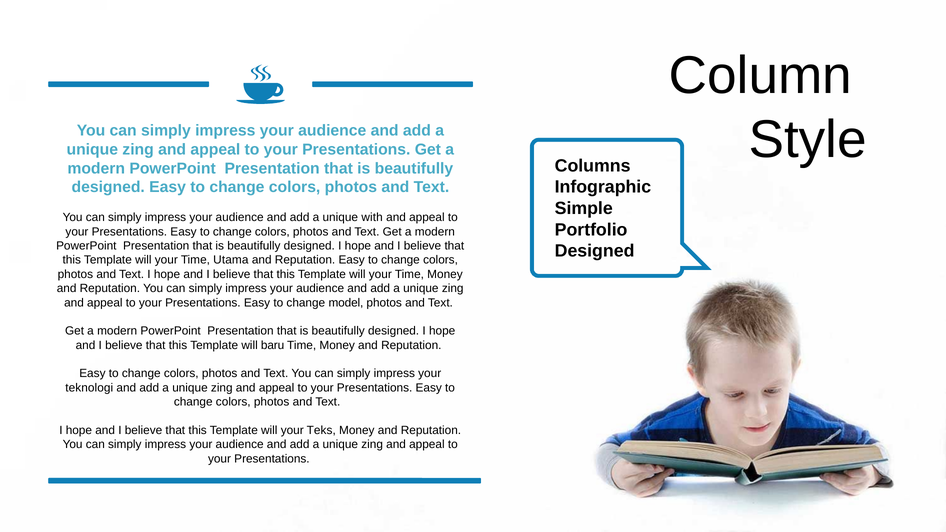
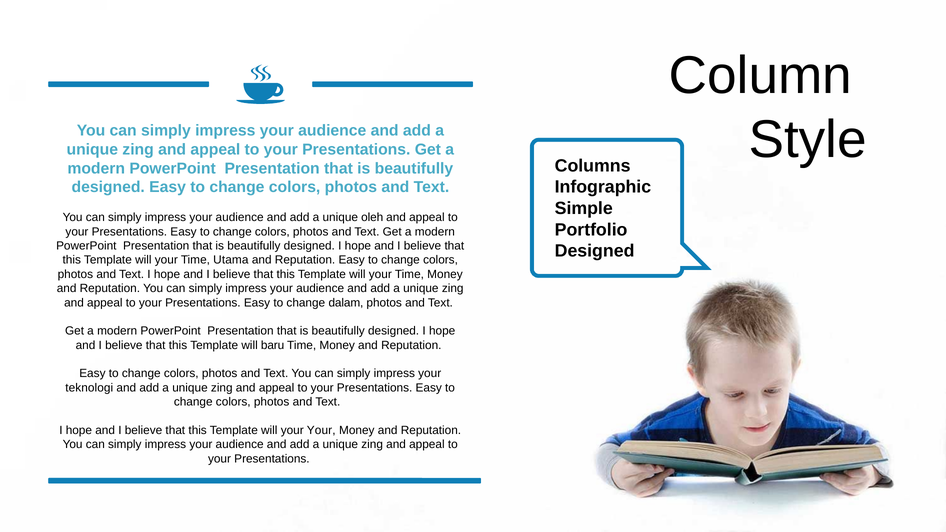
with: with -> oleh (372, 218)
model: model -> dalam (346, 303)
your Teks: Teks -> Your (321, 430)
